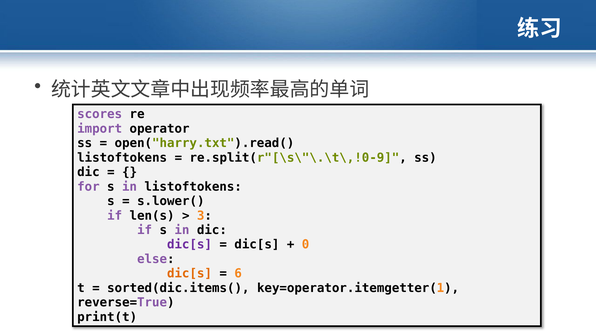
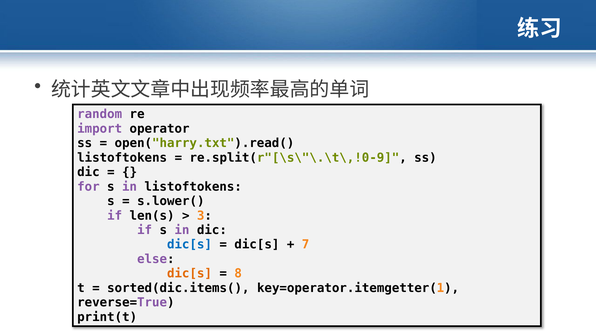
scores: scores -> random (100, 114)
dic[s colour: purple -> blue (189, 244)
0: 0 -> 7 (306, 244)
6: 6 -> 8 (238, 273)
